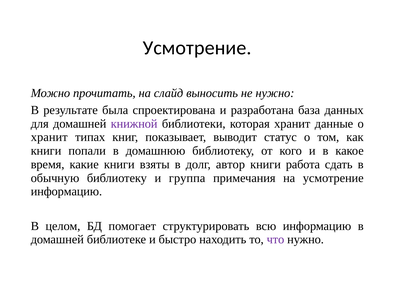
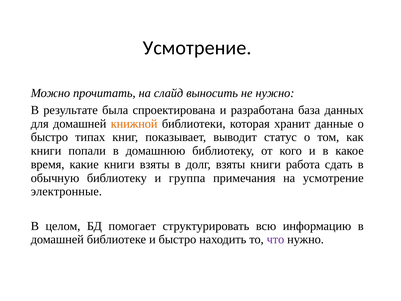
книжной colour: purple -> orange (134, 124)
хранит: хранит -> быстро (49, 137)
долг автор: автор -> взяты (231, 164)
информацию: информацию -> электронные (66, 191)
